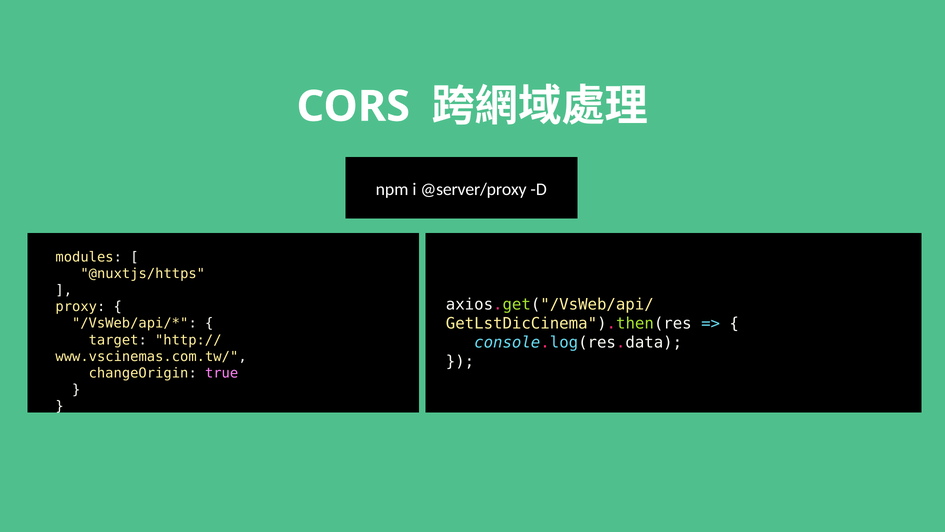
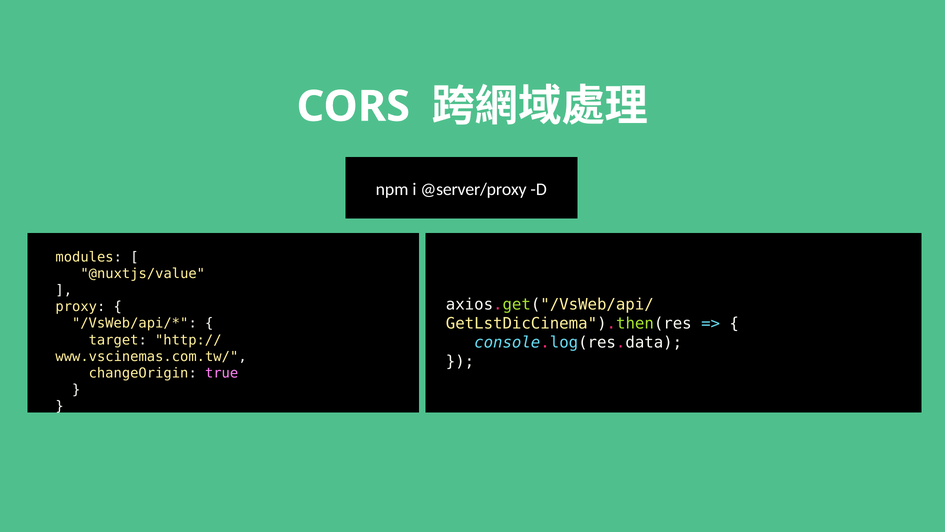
@nuxtjs/https: @nuxtjs/https -> @nuxtjs/value (143, 274)
